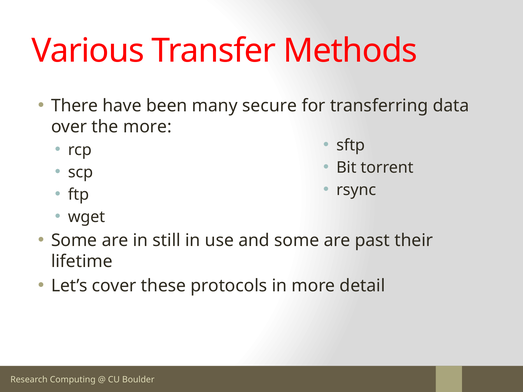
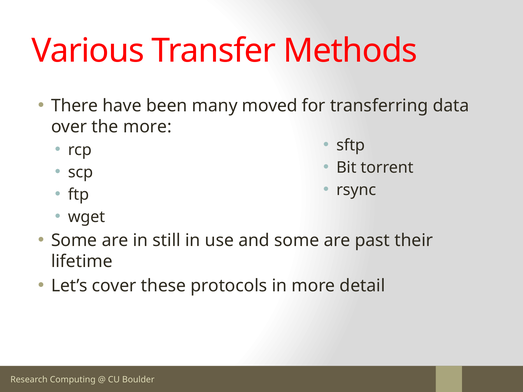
secure: secure -> moved (270, 106)
